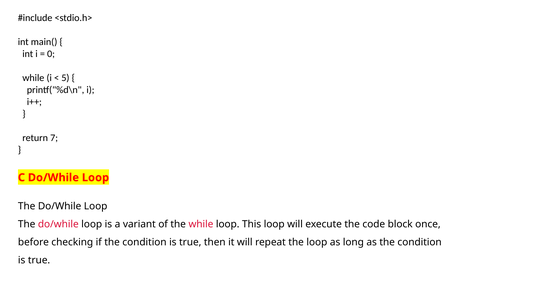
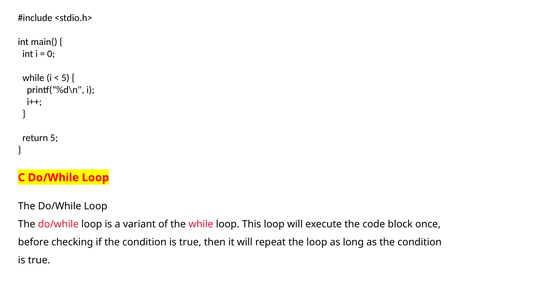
return 7: 7 -> 5 (54, 138)
